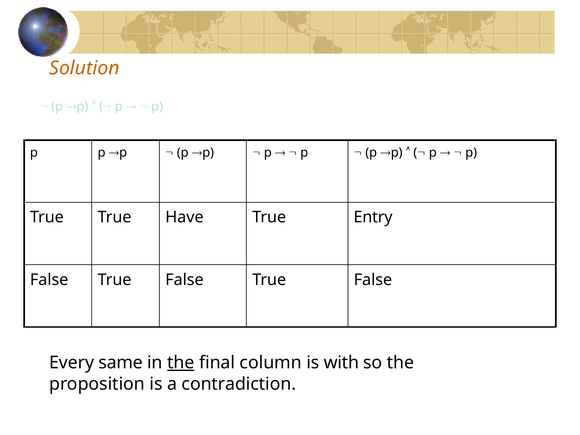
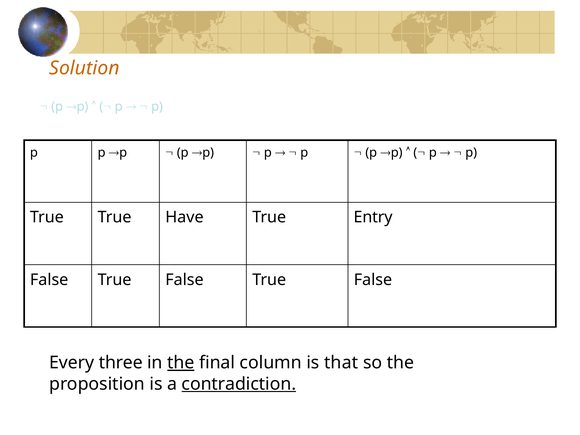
same: same -> three (121, 363)
with: with -> that (341, 363)
contradiction underline: none -> present (239, 384)
